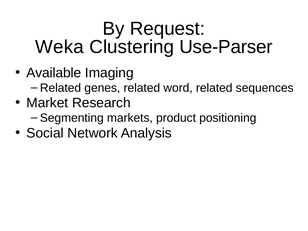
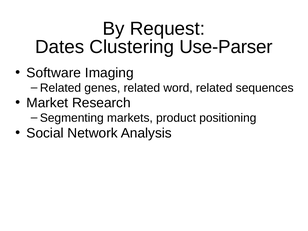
Weka: Weka -> Dates (60, 47)
Available: Available -> Software (54, 73)
